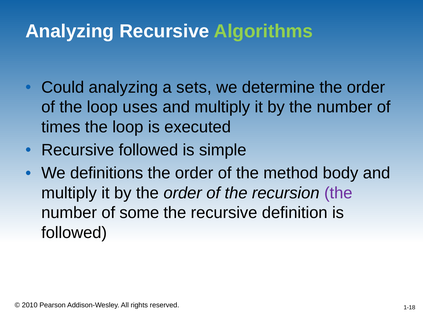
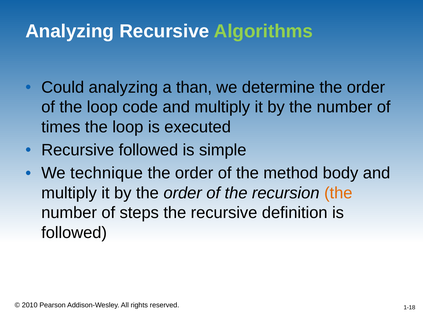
sets: sets -> than (194, 87)
uses: uses -> code (140, 107)
definitions: definitions -> technique (107, 173)
the colour: purple -> orange (338, 193)
some: some -> steps (139, 212)
